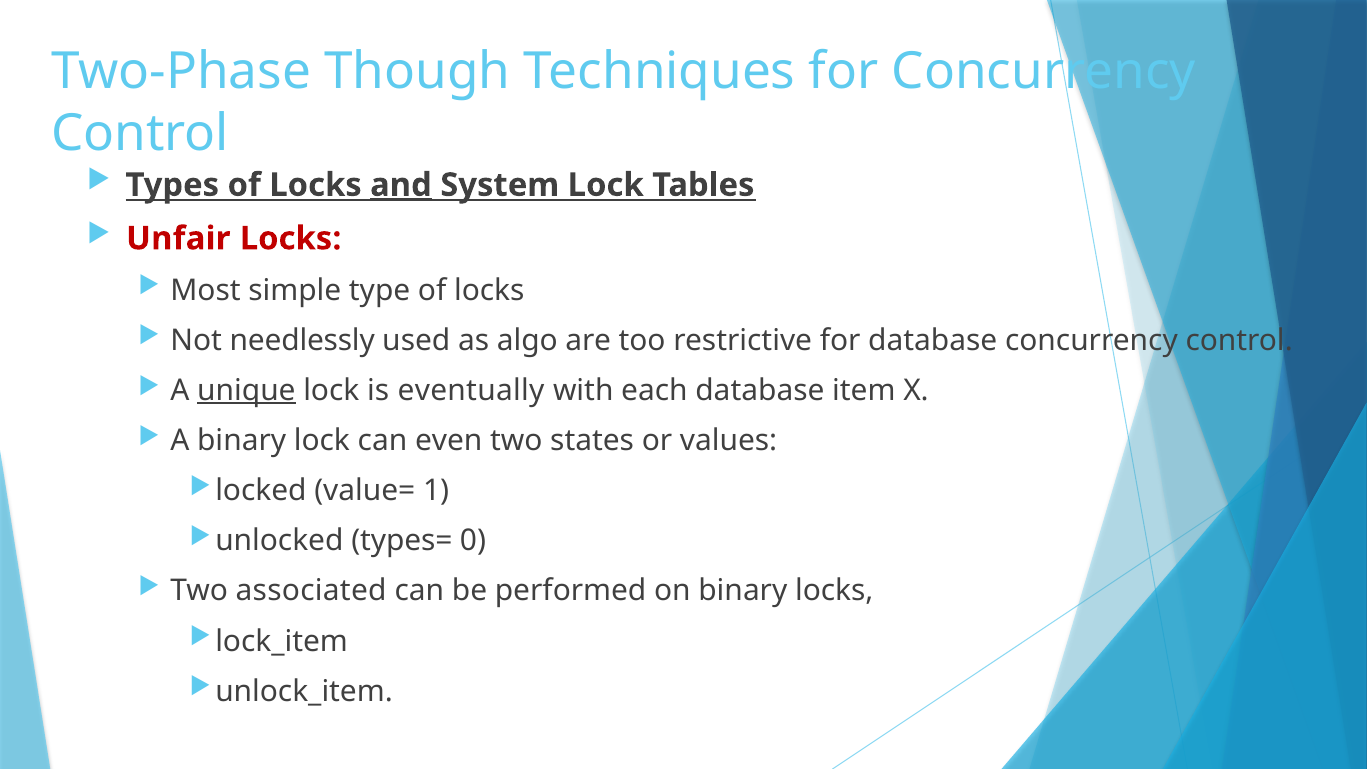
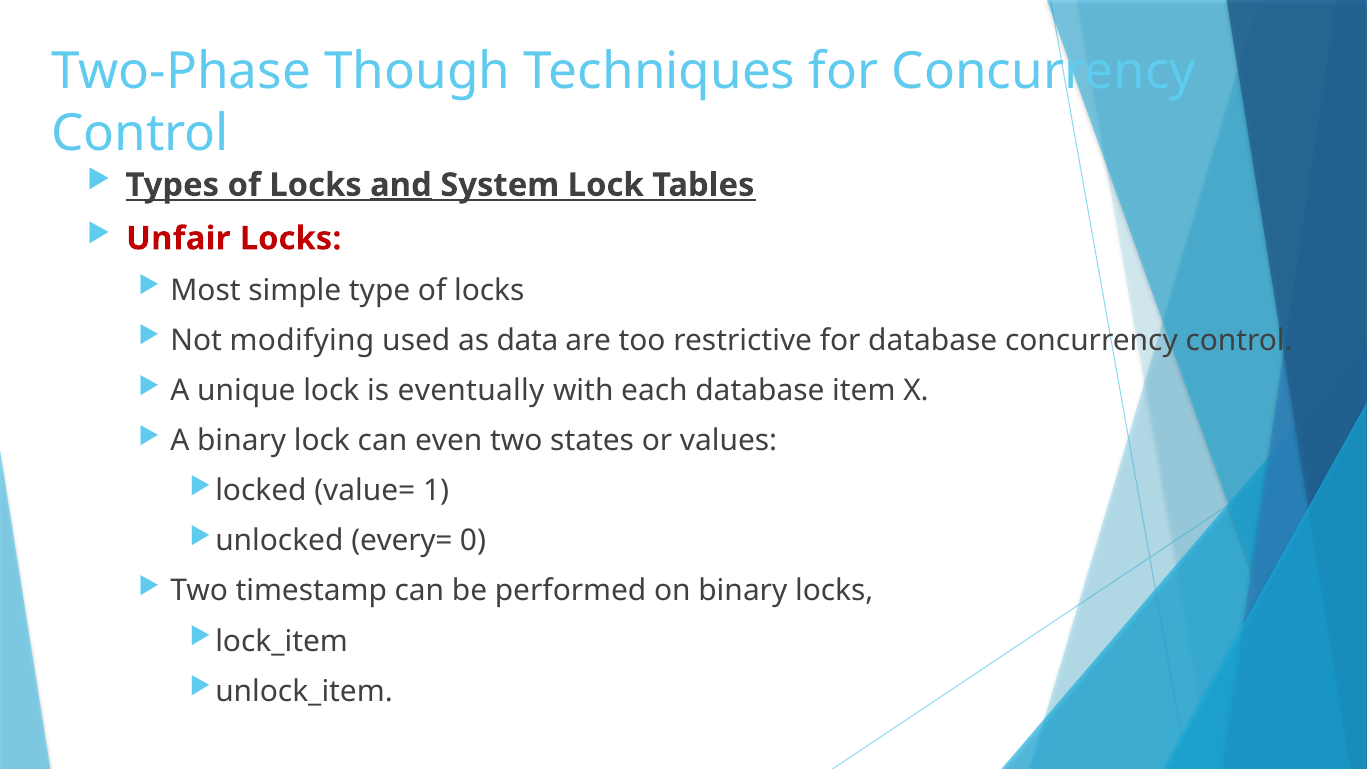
needlessly: needlessly -> modifying (302, 340)
algo: algo -> data (527, 340)
unique underline: present -> none (246, 390)
types=: types= -> every= (402, 541)
associated: associated -> timestamp (311, 591)
